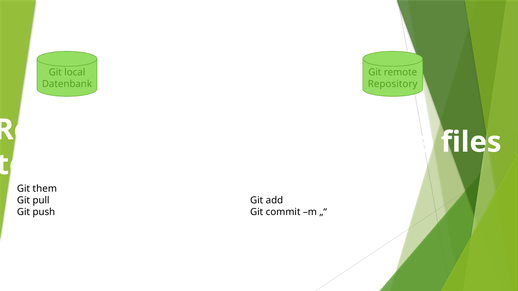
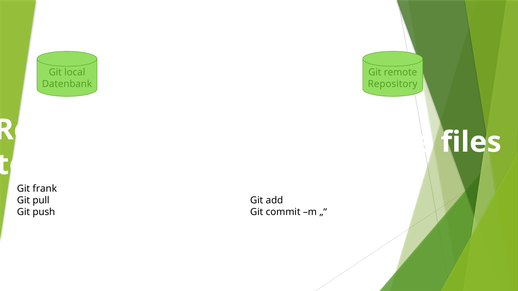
them: them -> frank (45, 189)
